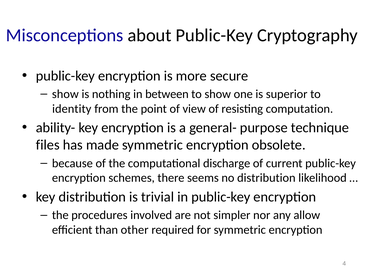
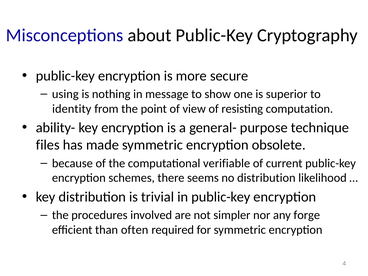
show: show -> using (65, 94)
between: between -> message (167, 94)
discharge: discharge -> verifiable (227, 163)
allow: allow -> forge (307, 215)
other: other -> often (135, 230)
